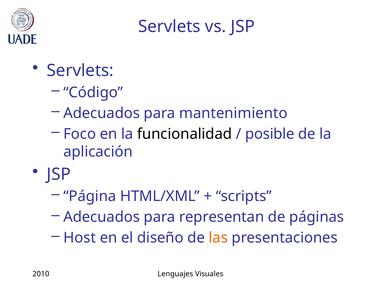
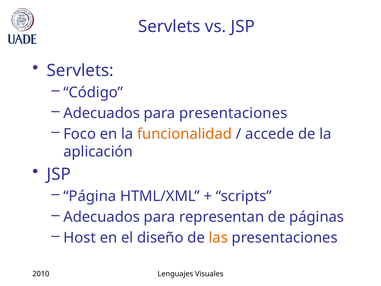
para mantenimiento: mantenimiento -> presentaciones (233, 113)
funcionalidad colour: black -> orange (185, 134)
posible: posible -> accede (270, 134)
